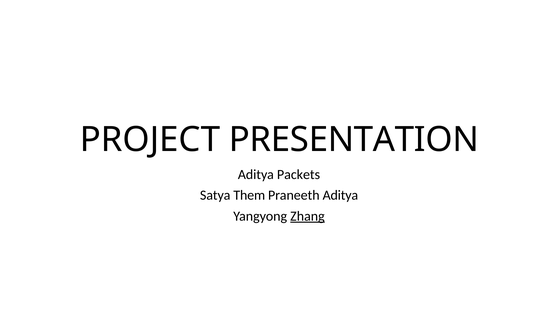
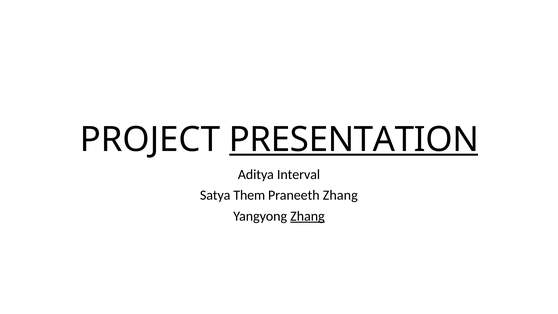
PRESENTATION underline: none -> present (354, 139)
Packets: Packets -> Interval (299, 174)
Praneeth Aditya: Aditya -> Zhang (340, 195)
